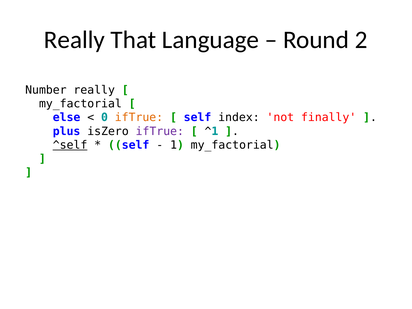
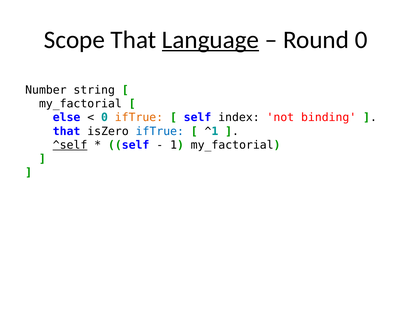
Really: Really -> Scope (74, 40)
Language underline: none -> present (211, 40)
Round 2: 2 -> 0 (361, 40)
Number really: really -> string (94, 90)
finally: finally -> binding (329, 117)
plus: plus -> that (67, 131)
ifTrue colour: purple -> blue (160, 131)
